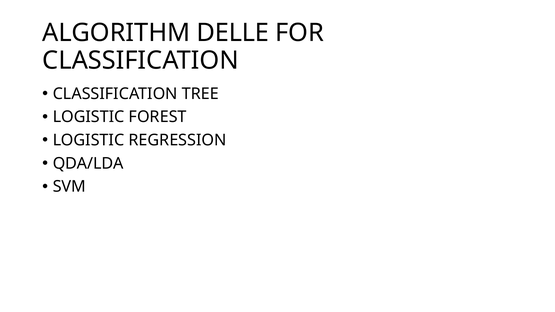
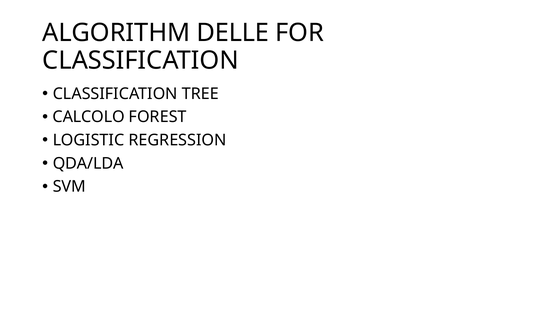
LOGISTIC: LOGISTIC -> CALCOLO (89, 117)
